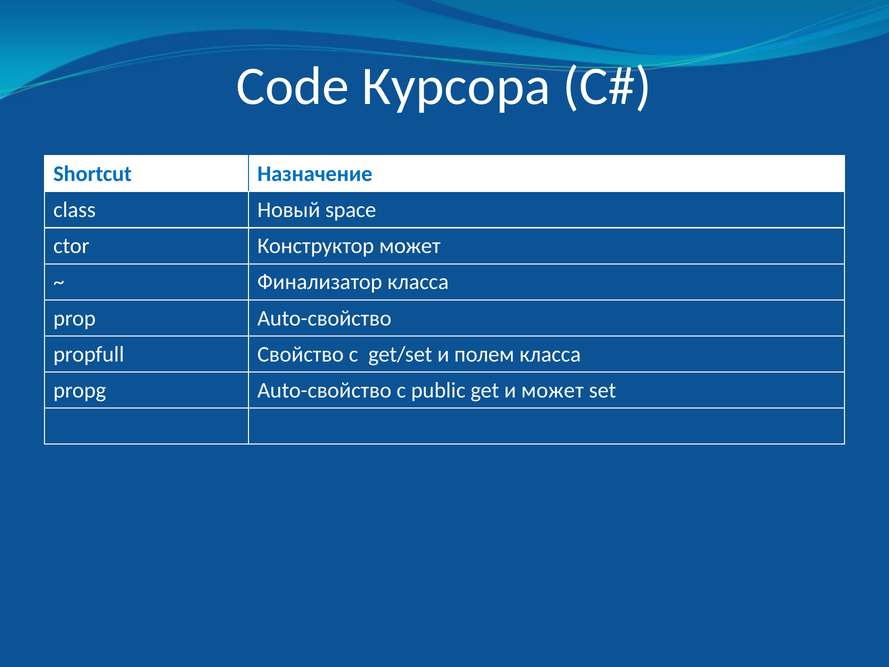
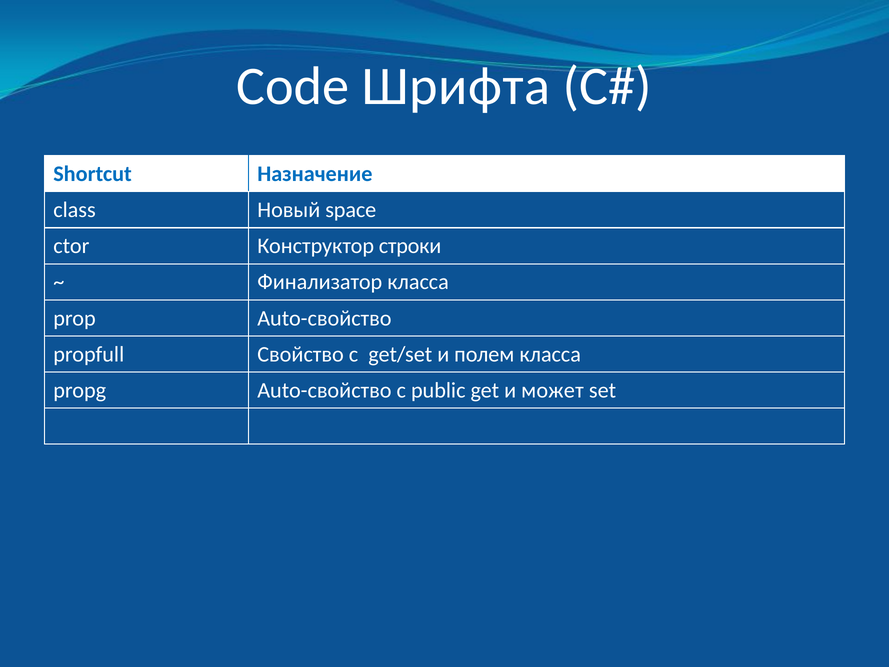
Курсора: Курсора -> Шрифта (456, 86)
Конструктор может: может -> строки (410, 246)
